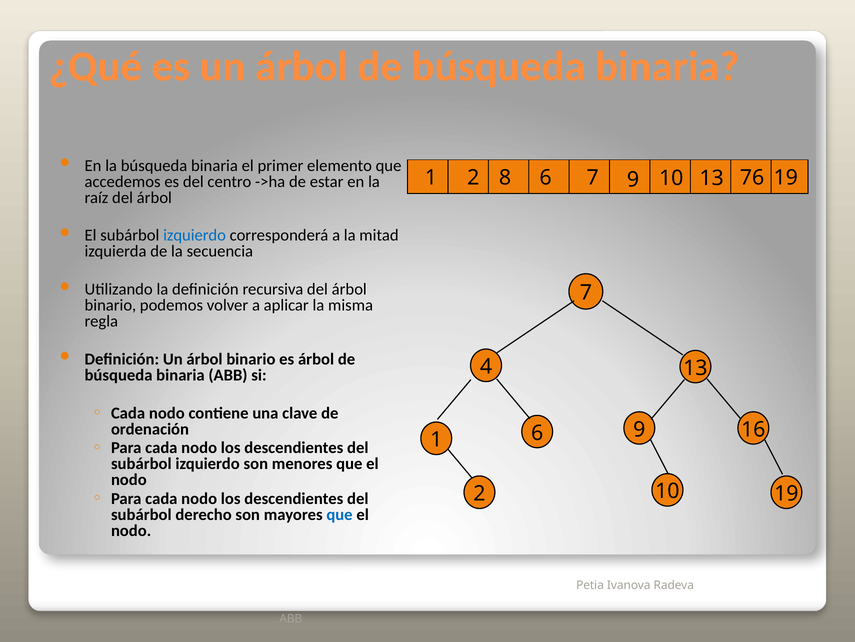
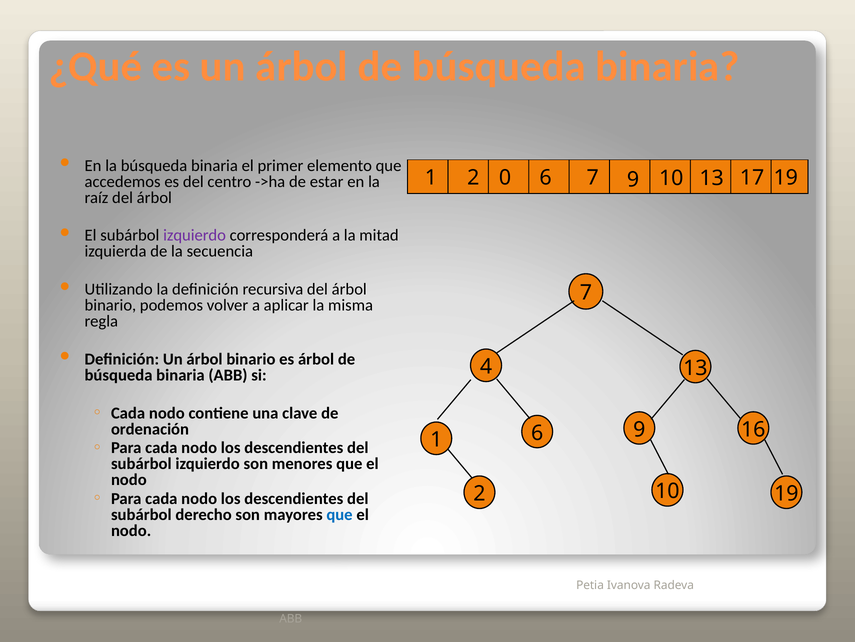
8: 8 -> 0 (505, 177)
76: 76 -> 17 (752, 177)
izquierdo colour: blue -> purple (195, 235)
